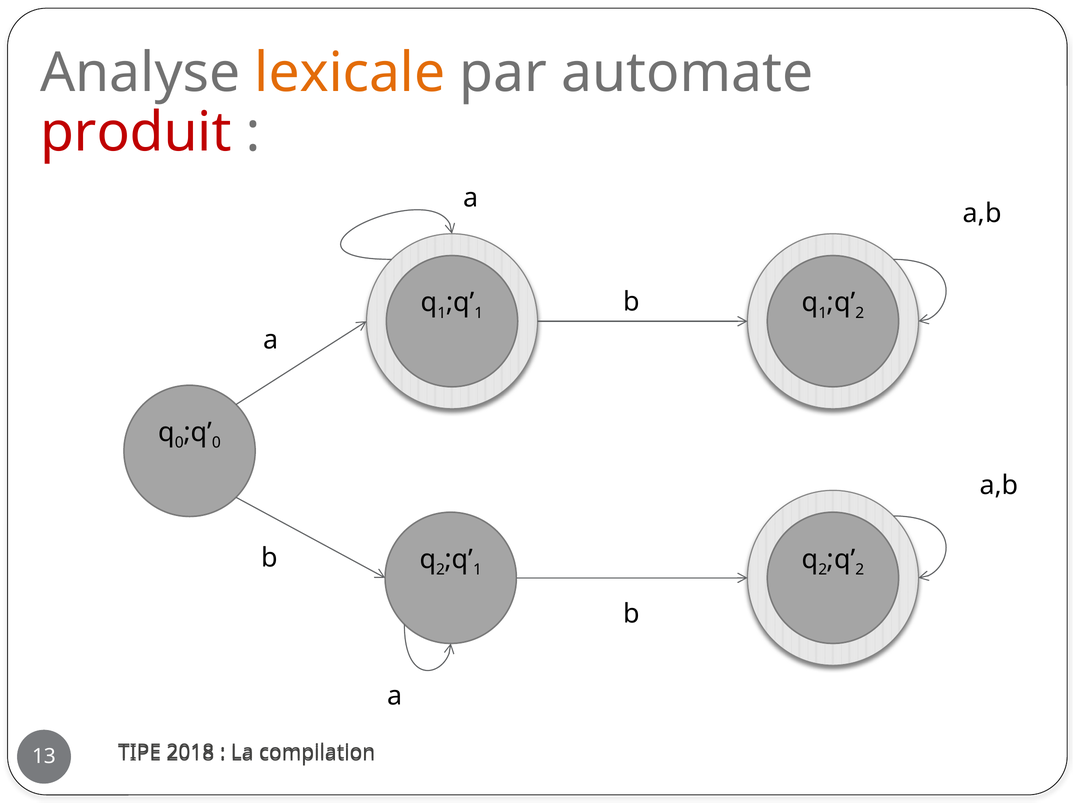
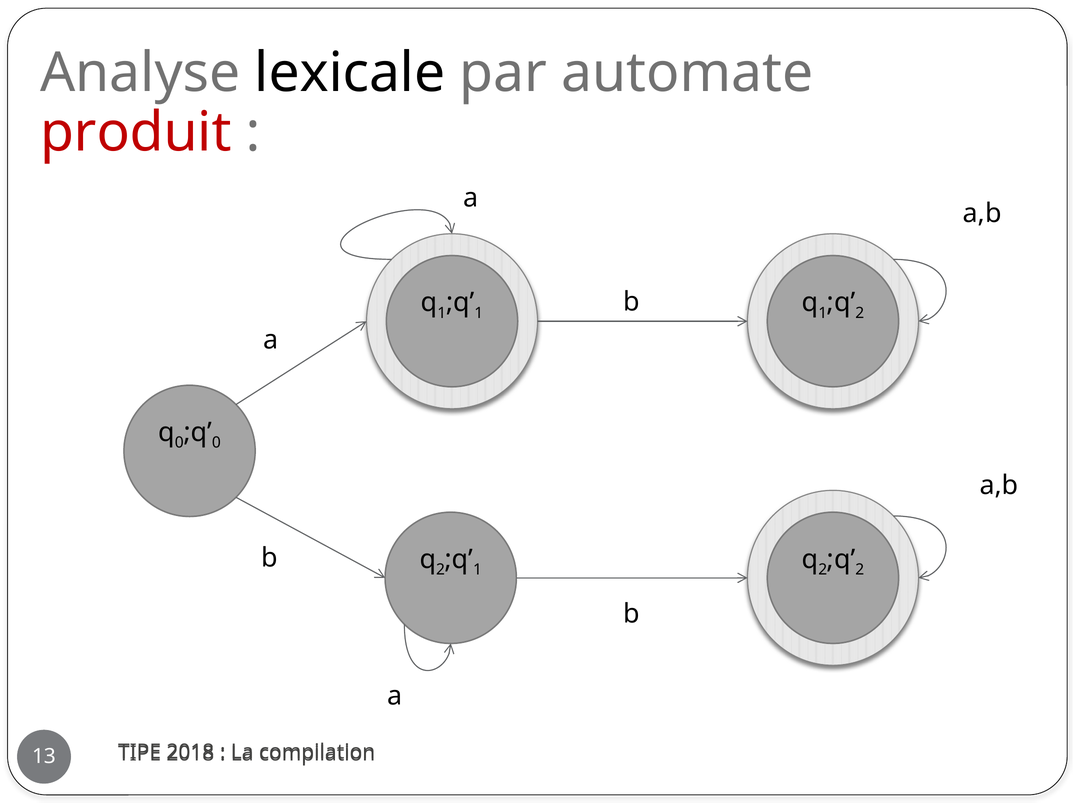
lexicale colour: orange -> black (350, 73)
